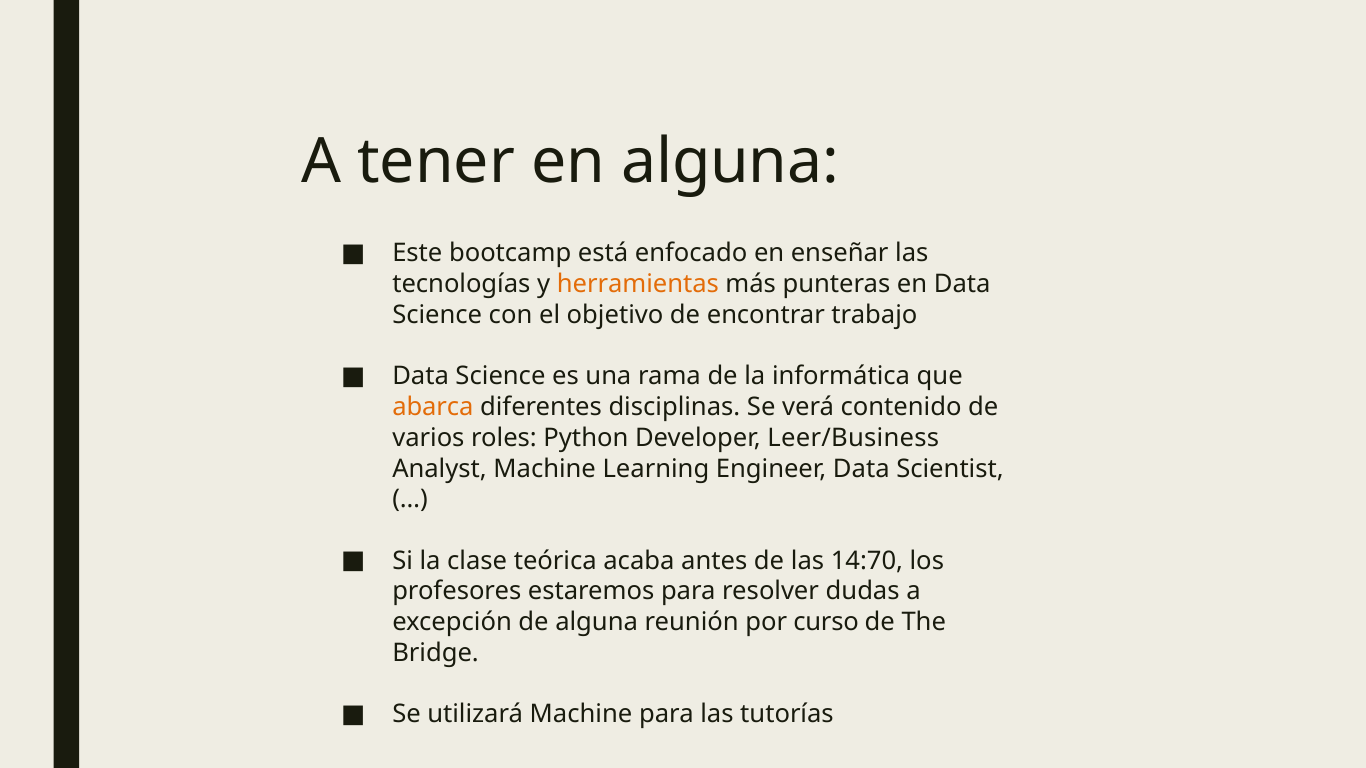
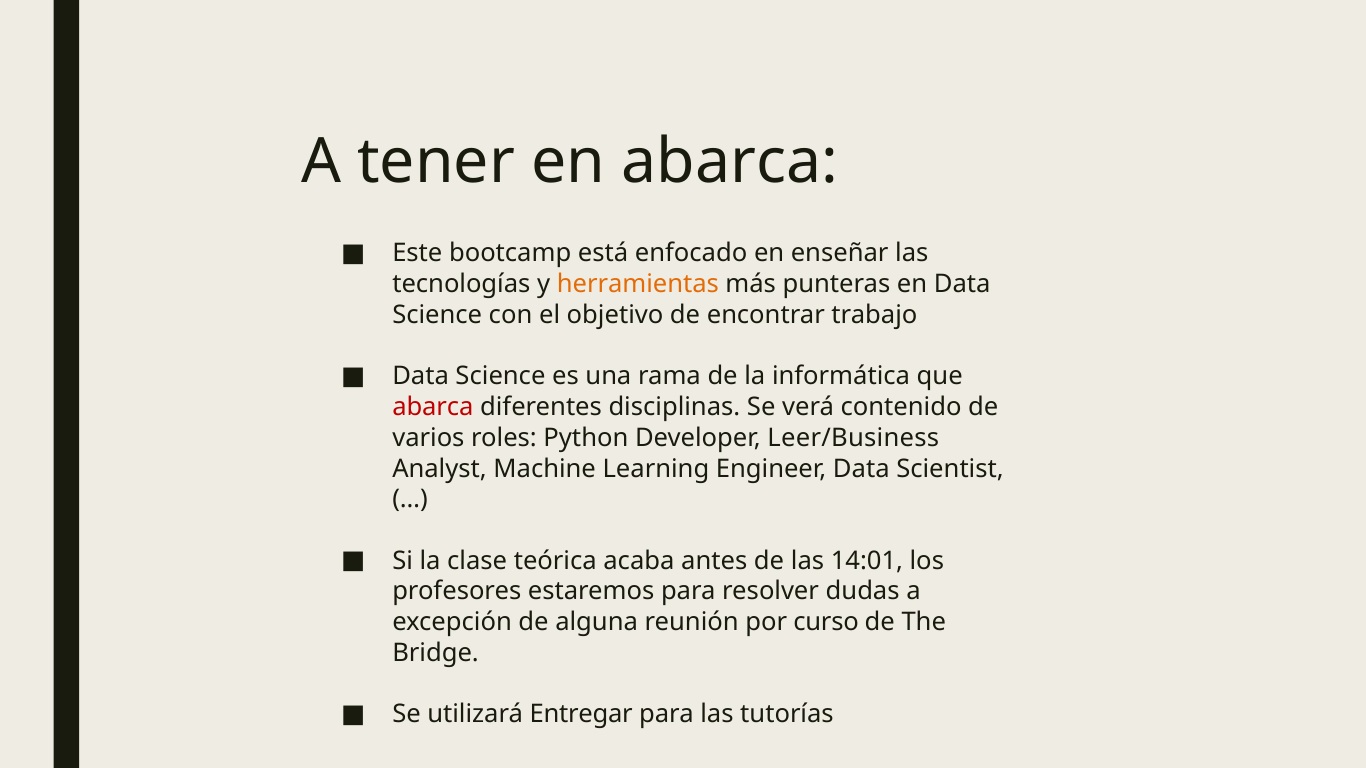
en alguna: alguna -> abarca (730, 162)
abarca colour: orange -> red (433, 407)
14:70: 14:70 -> 14:01 (867, 561)
utilizará Machine: Machine -> Entregar (581, 715)
